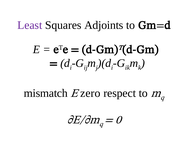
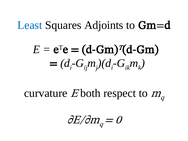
Least colour: purple -> blue (30, 25)
mismatch: mismatch -> curvature (46, 93)
zero: zero -> both (90, 93)
